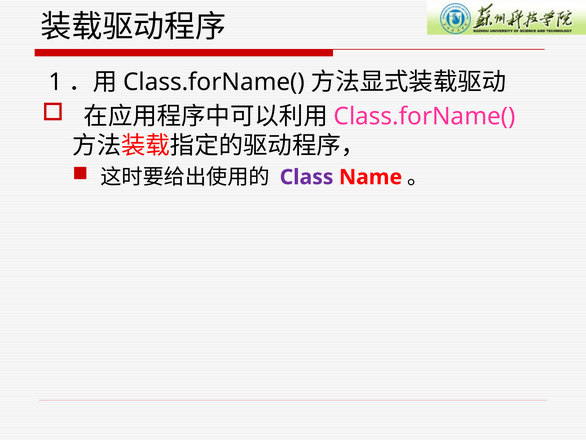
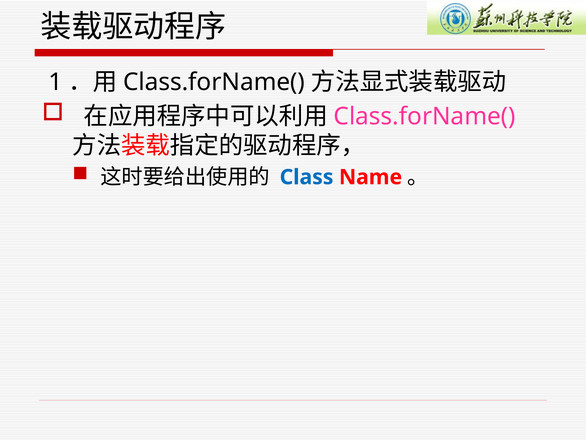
Class colour: purple -> blue (307, 177)
